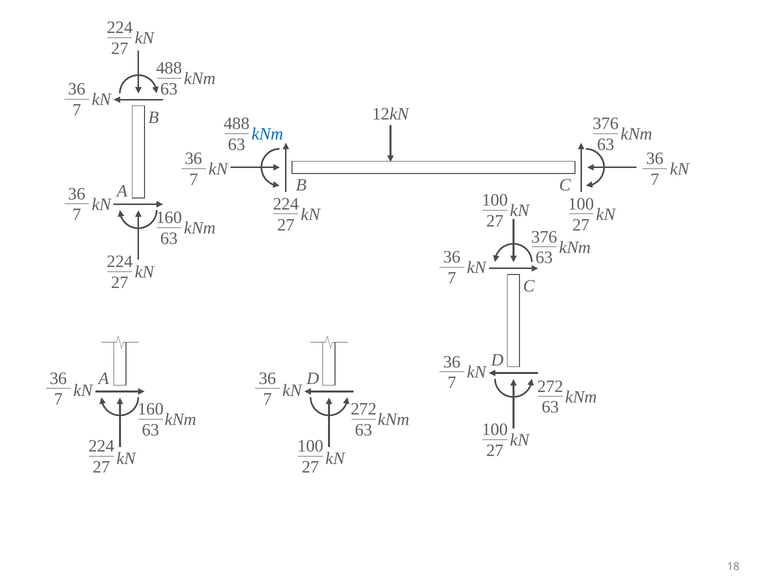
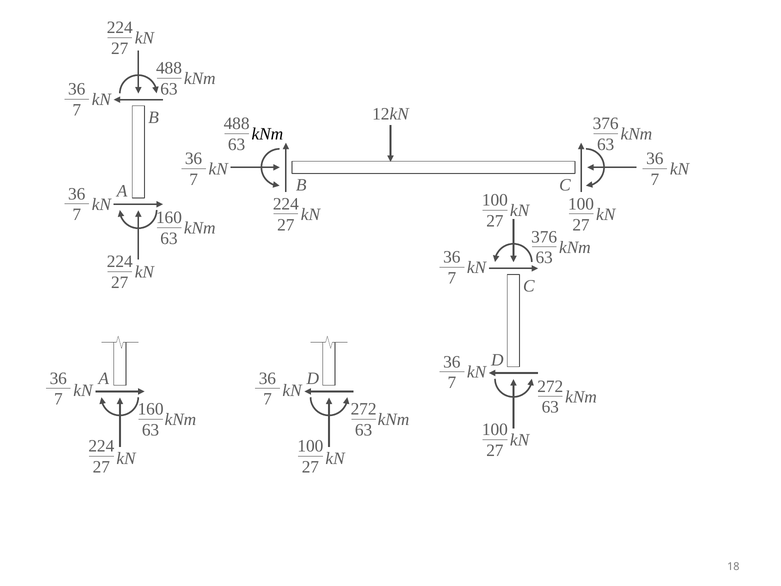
kNm colour: blue -> black (267, 134)
